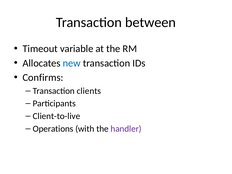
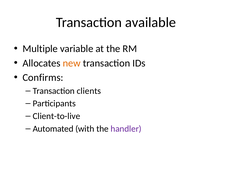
between: between -> available (151, 22)
Timeout: Timeout -> Multiple (40, 49)
new colour: blue -> orange (72, 63)
Operations: Operations -> Automated (53, 129)
